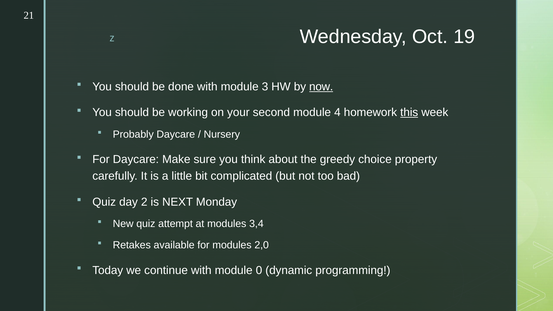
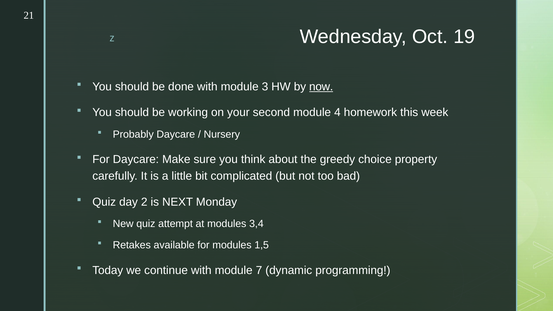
this underline: present -> none (409, 112)
2,0: 2,0 -> 1,5 (262, 245)
0: 0 -> 7 (259, 270)
